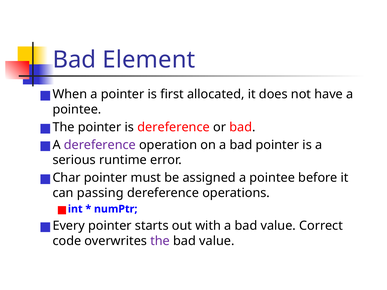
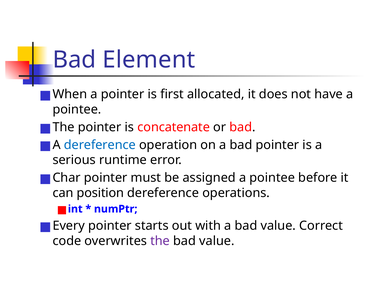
is dereference: dereference -> concatenate (174, 127)
dereference colour: purple -> blue (100, 145)
passing: passing -> position (100, 193)
